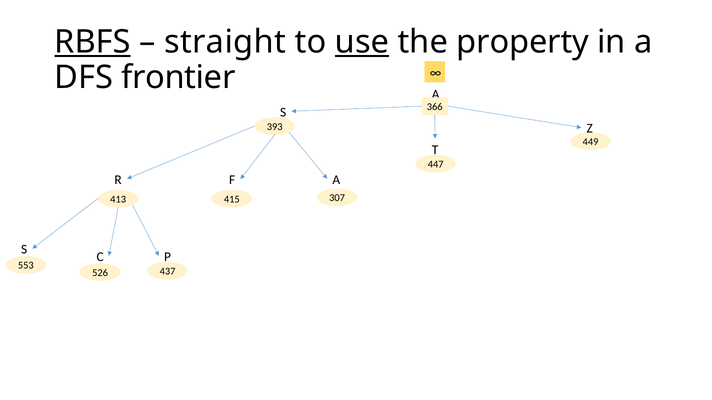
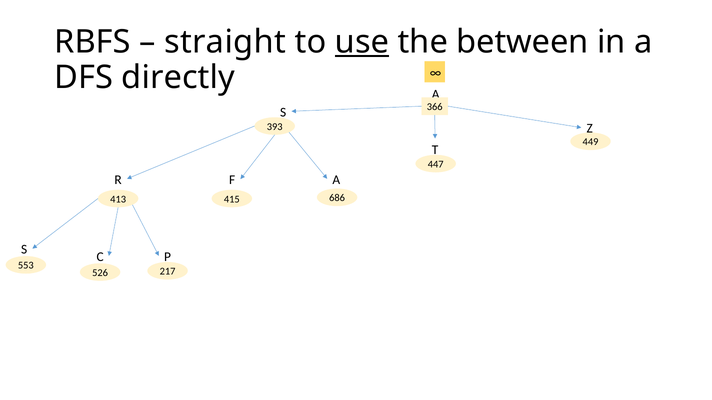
RBFS underline: present -> none (92, 42)
property: property -> between (523, 42)
frontier: frontier -> directly (178, 77)
307: 307 -> 686 (337, 198)
437: 437 -> 217 (168, 272)
